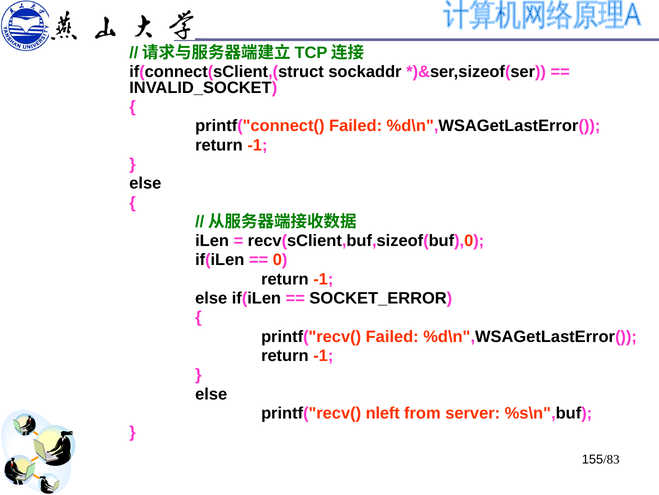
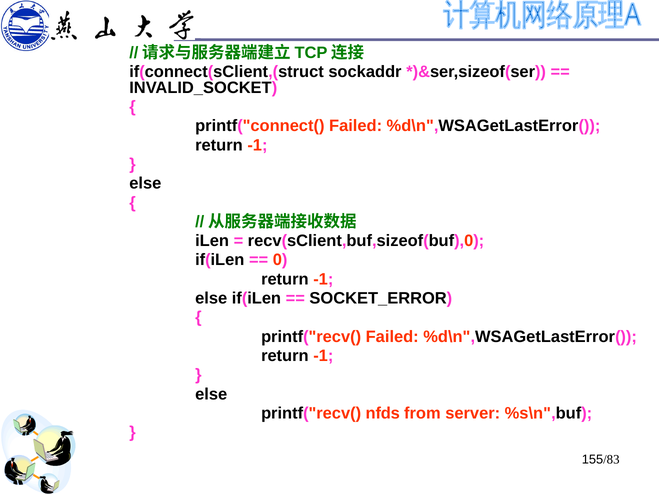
nleft: nleft -> nfds (383, 413)
